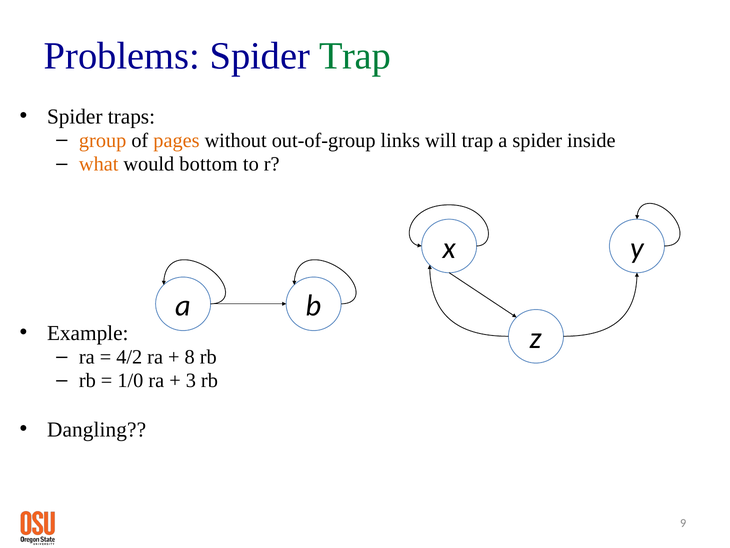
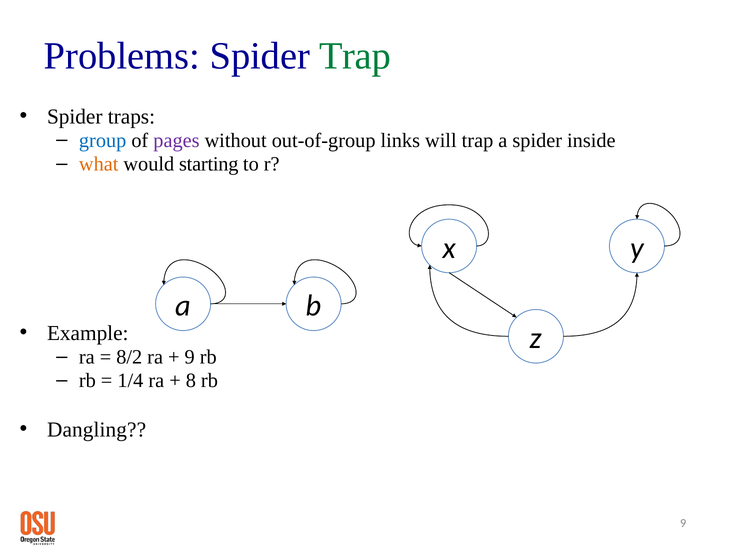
group colour: orange -> blue (103, 140)
pages colour: orange -> purple (176, 140)
bottom: bottom -> starting (209, 164)
4/2: 4/2 -> 8/2 (129, 357)
8: 8 -> 9 (190, 357)
1/0: 1/0 -> 1/4 (130, 380)
3: 3 -> 8 (191, 380)
